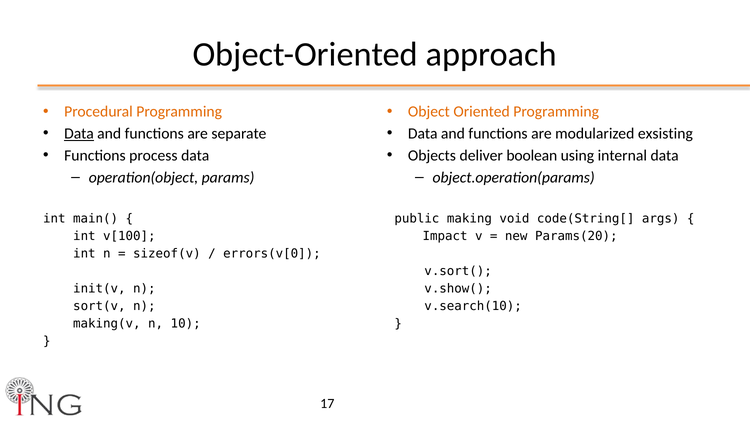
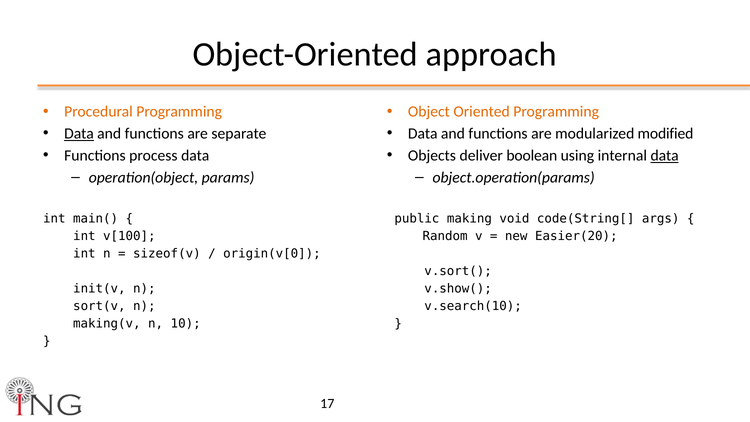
exsisting: exsisting -> modified (665, 134)
data underline: none -> present (665, 156)
Impact: Impact -> Random (445, 236)
Params(20: Params(20 -> Easier(20 (576, 236)
errors(v[0: errors(v[0 -> origin(v[0 (272, 253)
